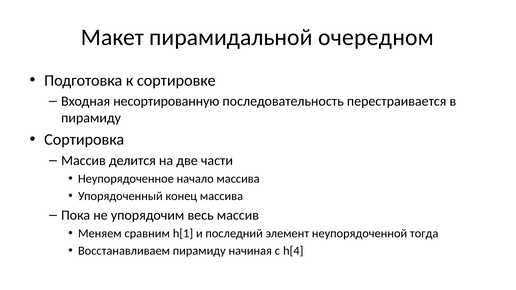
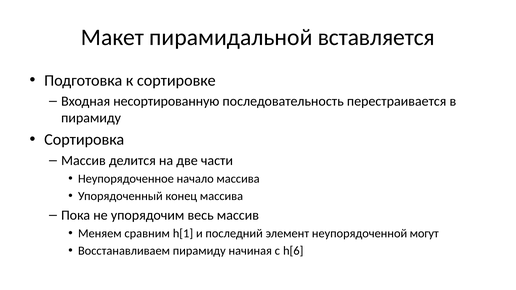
очередном: очередном -> вставляется (376, 37)
тогда: тогда -> могут (424, 234)
h[4: h[4 -> h[6 (293, 251)
